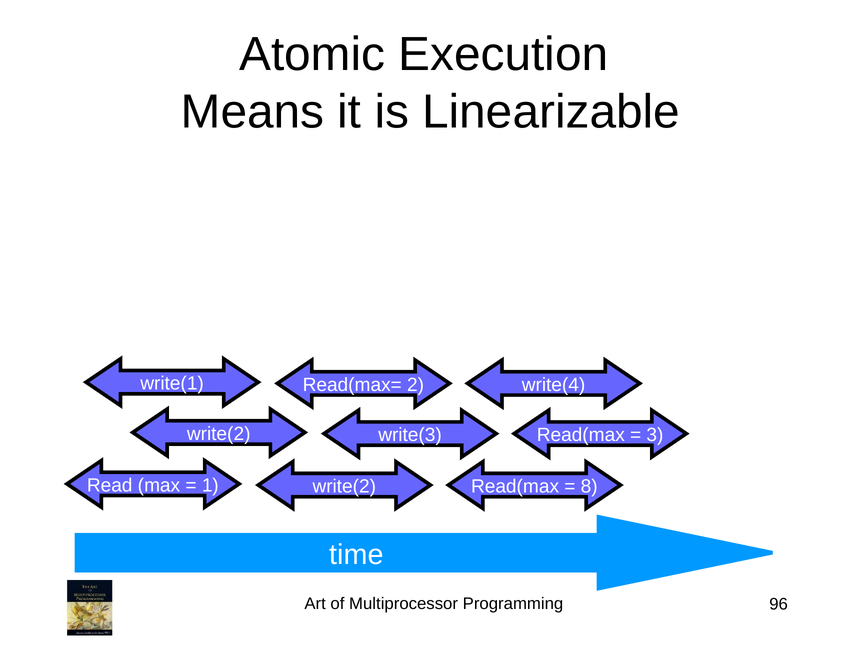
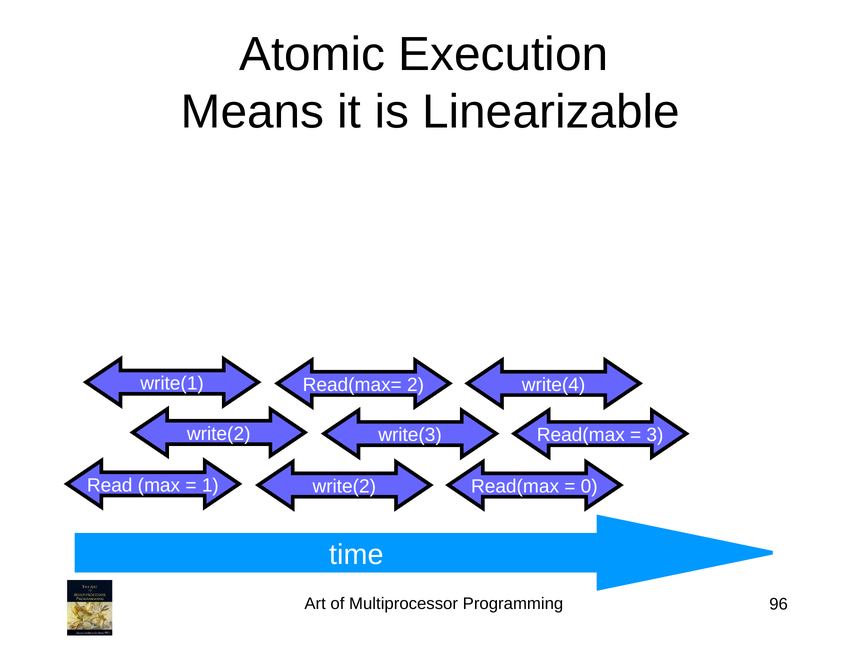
8: 8 -> 0 (589, 486)
